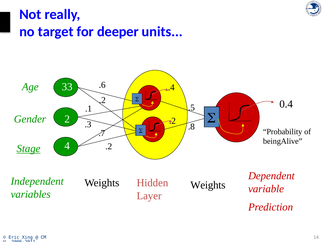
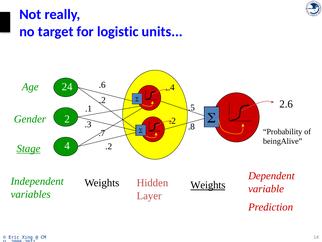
deeper: deeper -> logistic (118, 32)
33: 33 -> 24 (67, 87)
0.4: 0.4 -> 2.6 (286, 104)
Weights underline: none -> present (208, 185)
